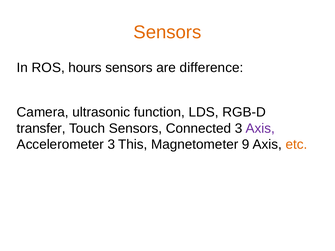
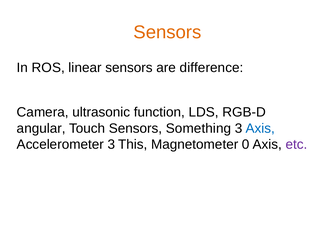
hours: hours -> linear (85, 68)
transfer: transfer -> angular (41, 128)
Connected: Connected -> Something (199, 128)
Axis colour: purple -> blue (260, 128)
9: 9 -> 0 (246, 145)
etc colour: orange -> purple (296, 145)
